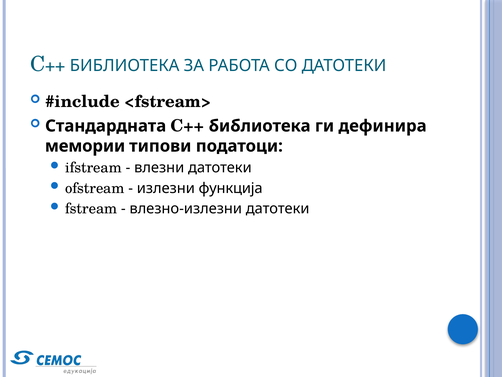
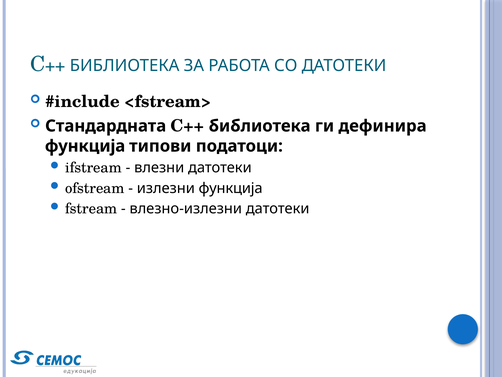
мемории: мемории -> функција (85, 146)
